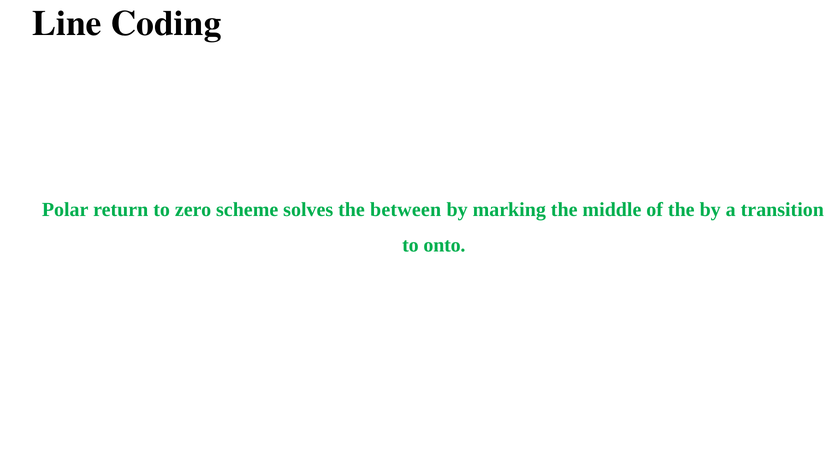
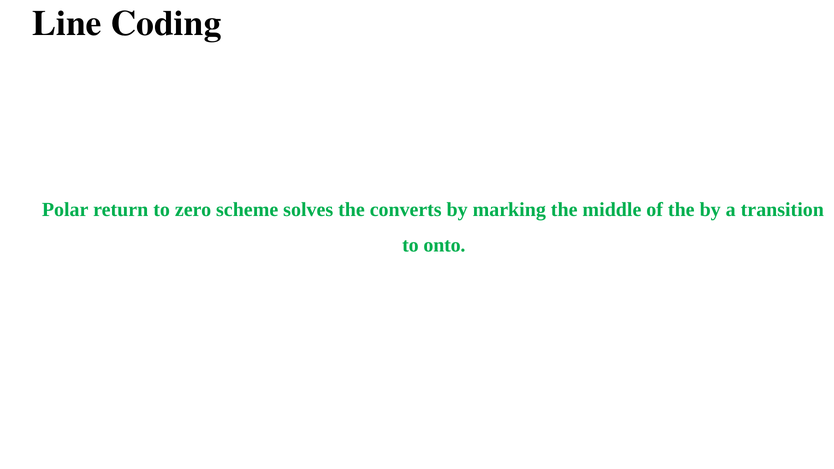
between: between -> converts (406, 209)
